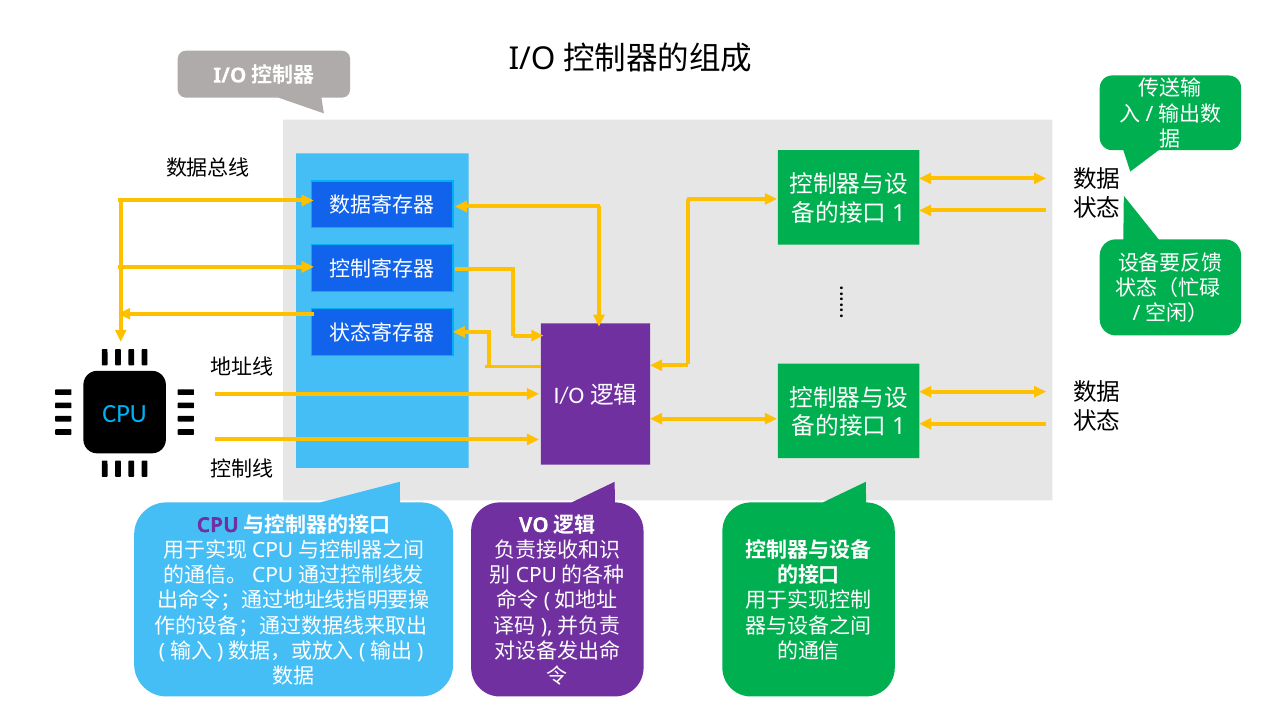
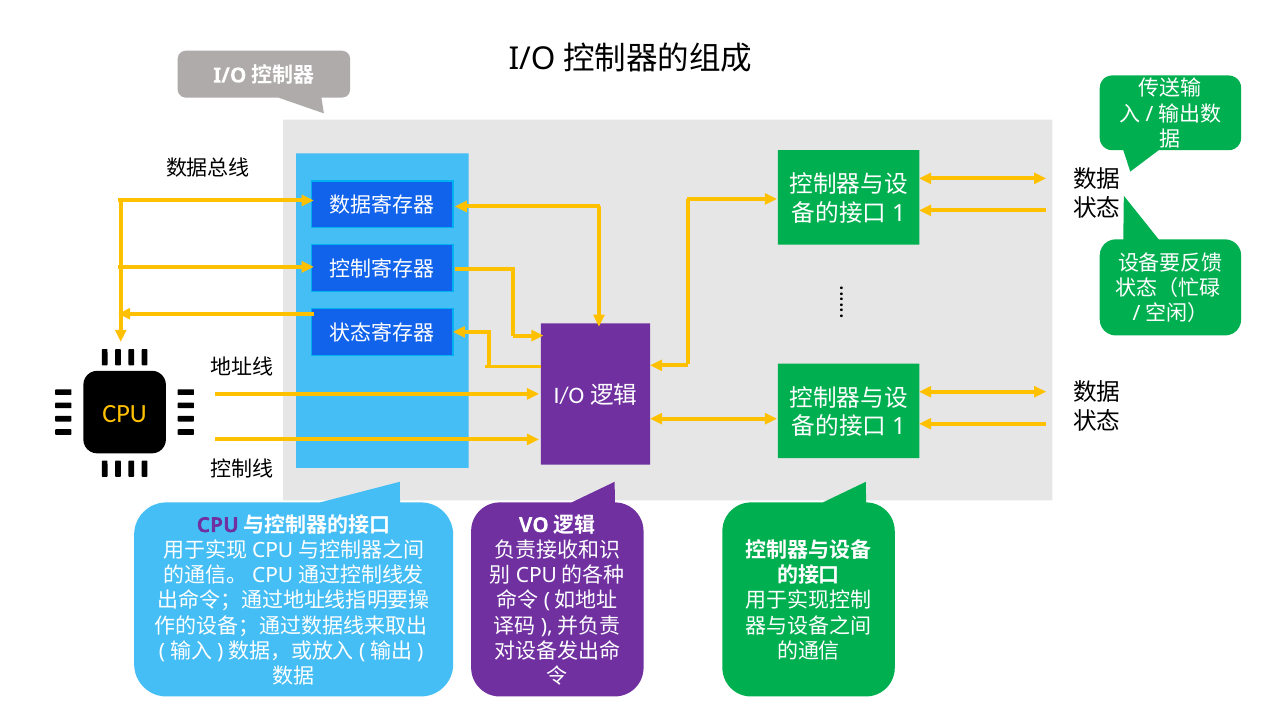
CPU colour: light blue -> yellow (125, 414)
